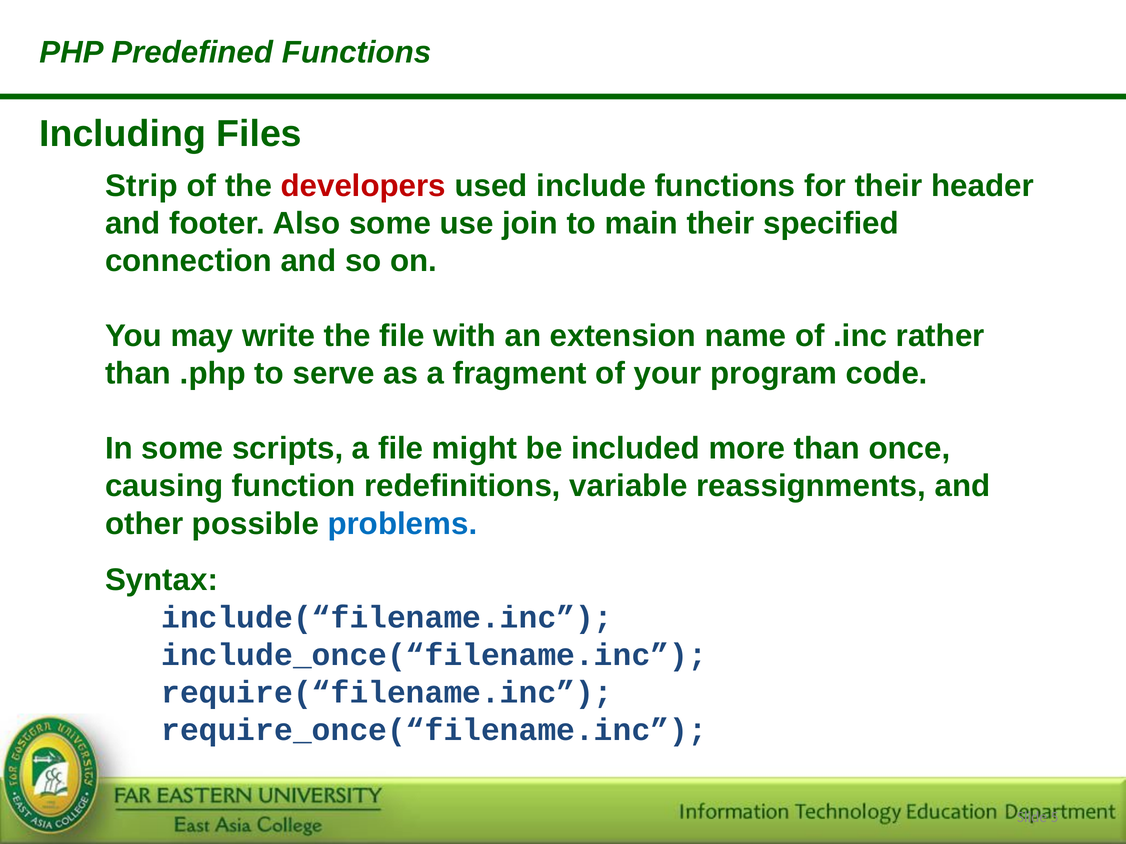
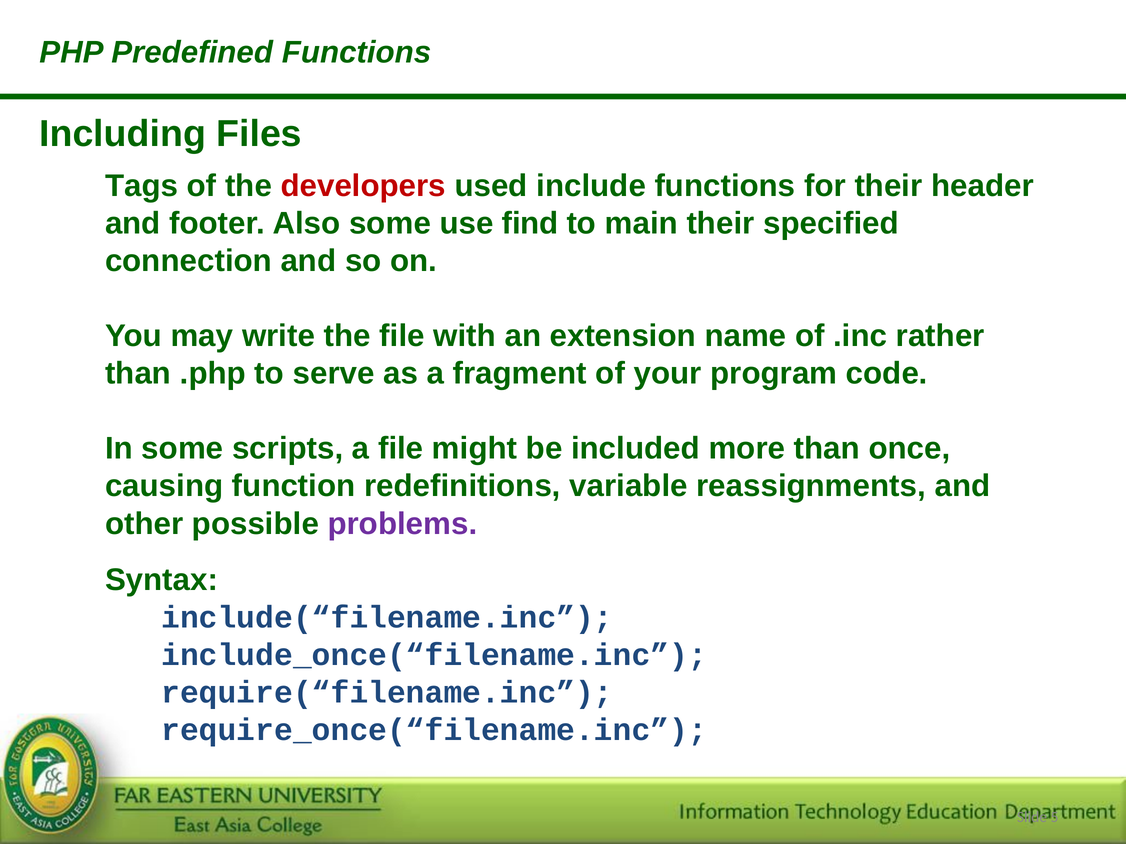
Strip: Strip -> Tags (142, 186)
join: join -> find (530, 224)
problems colour: blue -> purple (402, 524)
